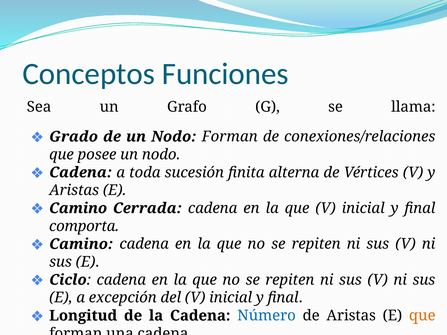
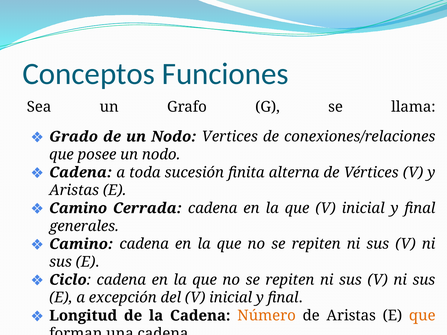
Nodo Forman: Forman -> Vertices (230, 137)
comporta: comporta -> generales (84, 226)
Número colour: blue -> orange (267, 316)
